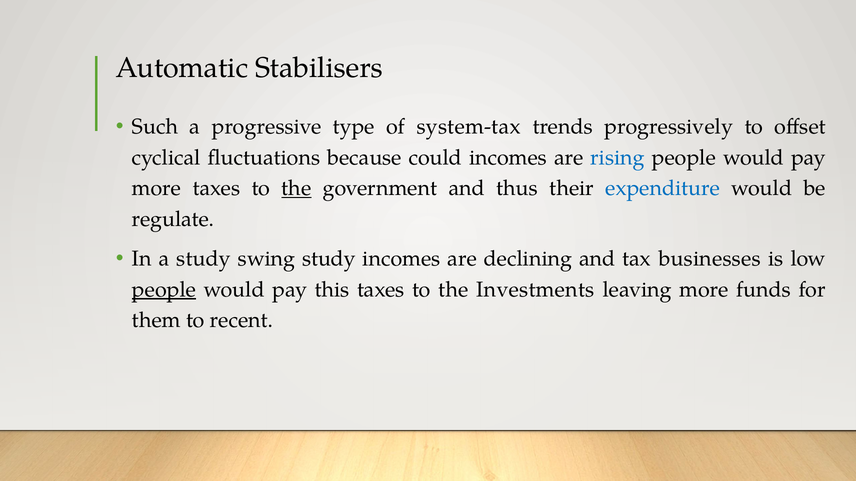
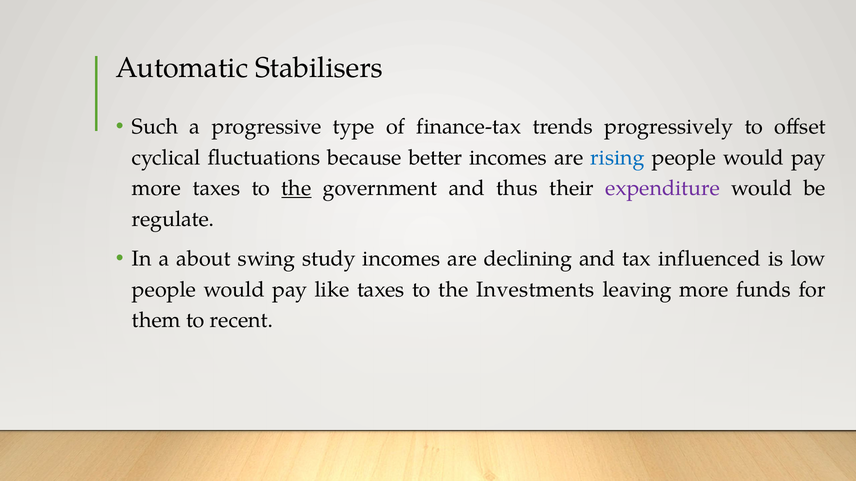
system-tax: system-tax -> finance-tax (469, 127)
could: could -> better (435, 158)
expenditure colour: blue -> purple (663, 189)
a study: study -> about (204, 259)
businesses: businesses -> influenced (710, 259)
people underline: present -> none (164, 290)
this: this -> like (332, 290)
